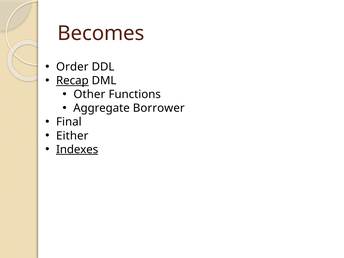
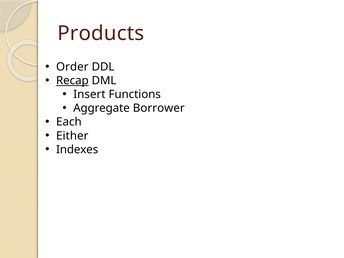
Becomes: Becomes -> Products (101, 33)
Other: Other -> Insert (89, 94)
Final: Final -> Each (69, 122)
Indexes underline: present -> none (77, 149)
